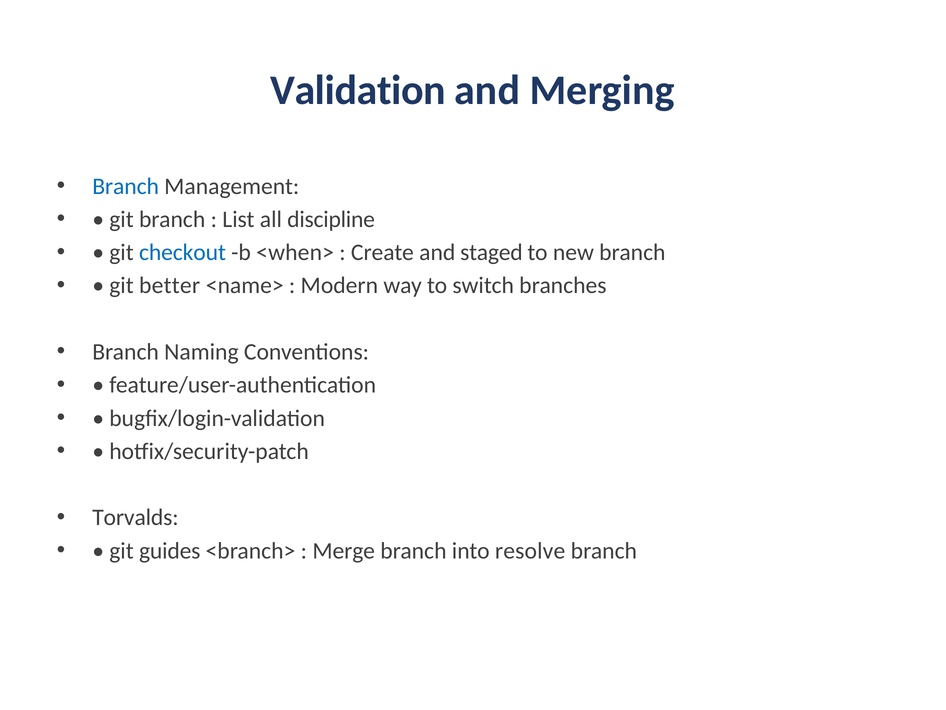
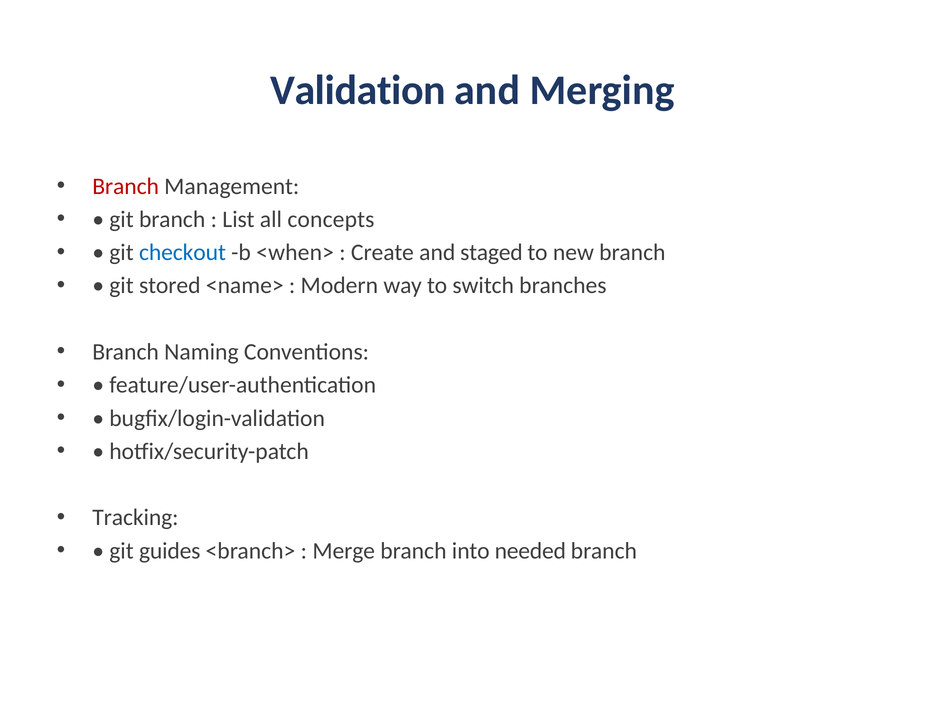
Branch colour: blue -> red (126, 186)
discipline: discipline -> concepts (331, 219)
better: better -> stored (170, 285)
Torvalds: Torvalds -> Tracking (135, 517)
resolve: resolve -> needed (530, 550)
